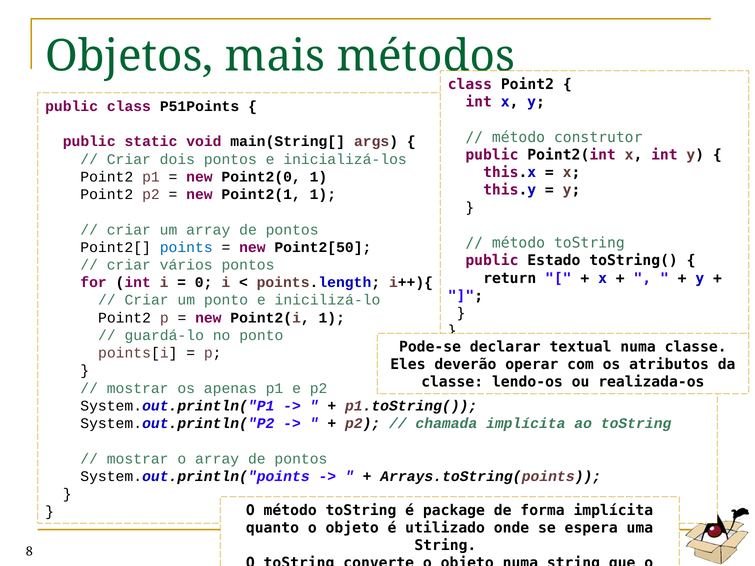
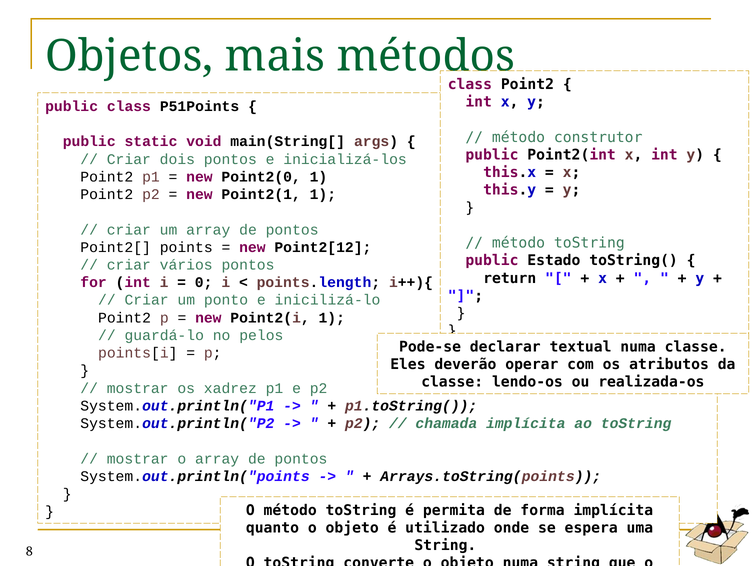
points colour: blue -> black (186, 247)
Point2[50: Point2[50 -> Point2[12 (323, 247)
no ponto: ponto -> pelos (261, 336)
apenas: apenas -> xadrez (230, 388)
package: package -> permita (454, 510)
